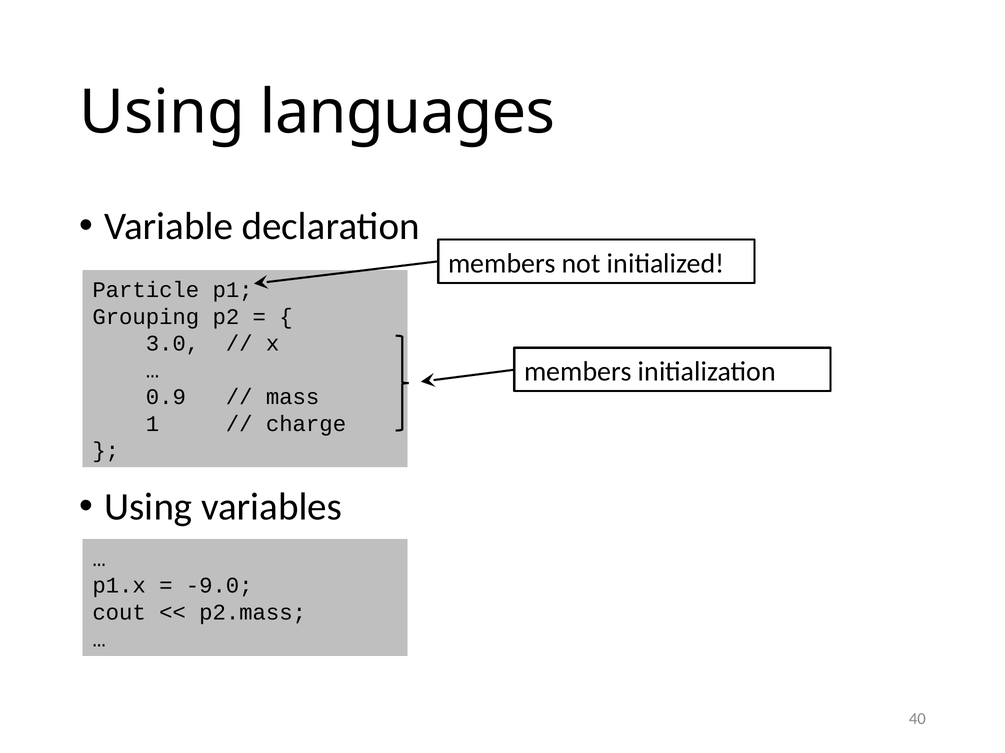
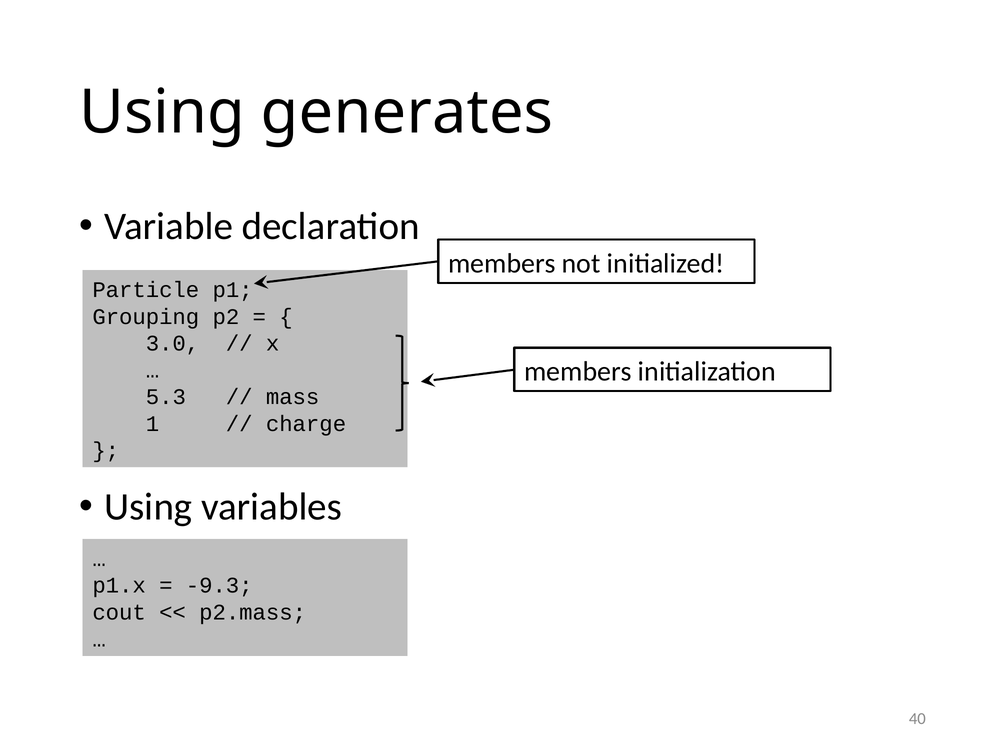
languages: languages -> generates (407, 113)
0.9: 0.9 -> 5.3 (166, 397)
-9.0: -9.0 -> -9.3 (219, 586)
